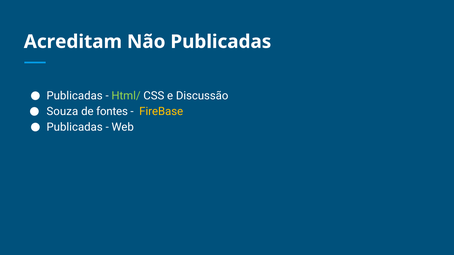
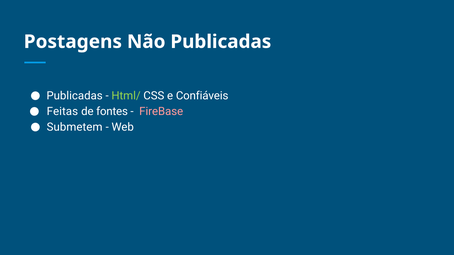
Acreditam: Acreditam -> Postagens (73, 42)
Discussão: Discussão -> Confiáveis (202, 96)
Souza: Souza -> Feitas (62, 112)
FireBase colour: yellow -> pink (161, 112)
Publicadas: Publicadas -> Submetem (75, 127)
